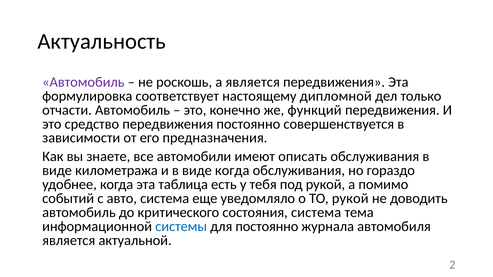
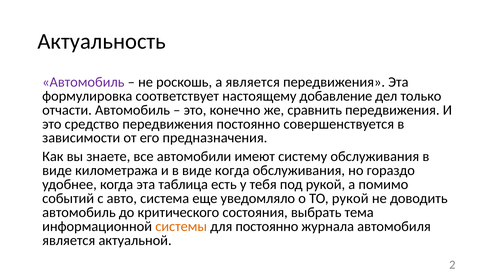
дипломной: дипломной -> добавление (336, 96)
функций: функций -> сравнить (315, 110)
описать: описать -> систему (303, 157)
состояния система: система -> выбрать (316, 213)
системы colour: blue -> orange (181, 227)
